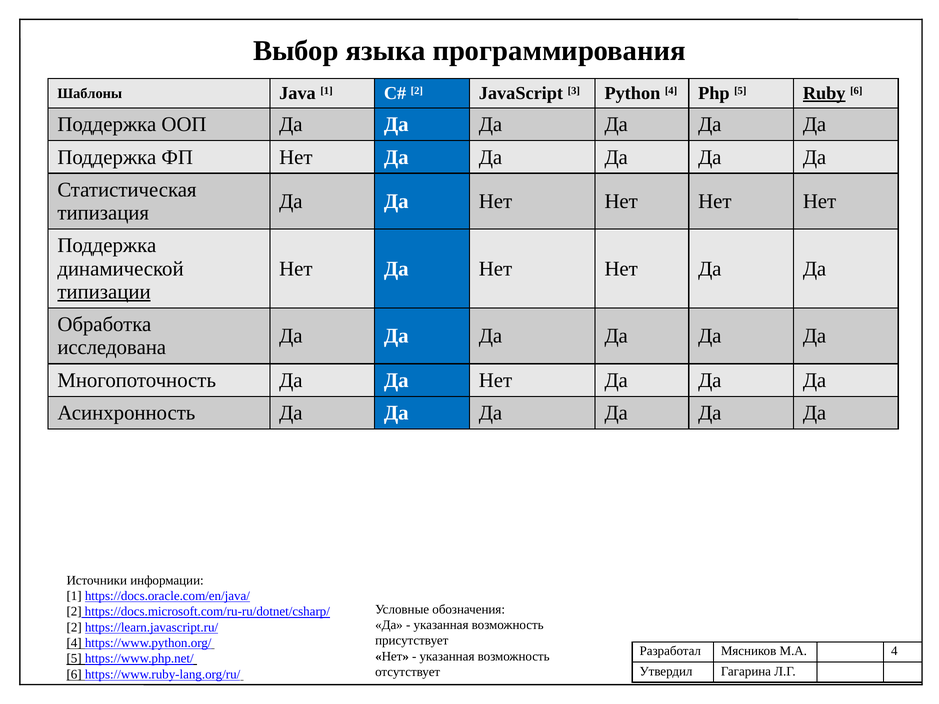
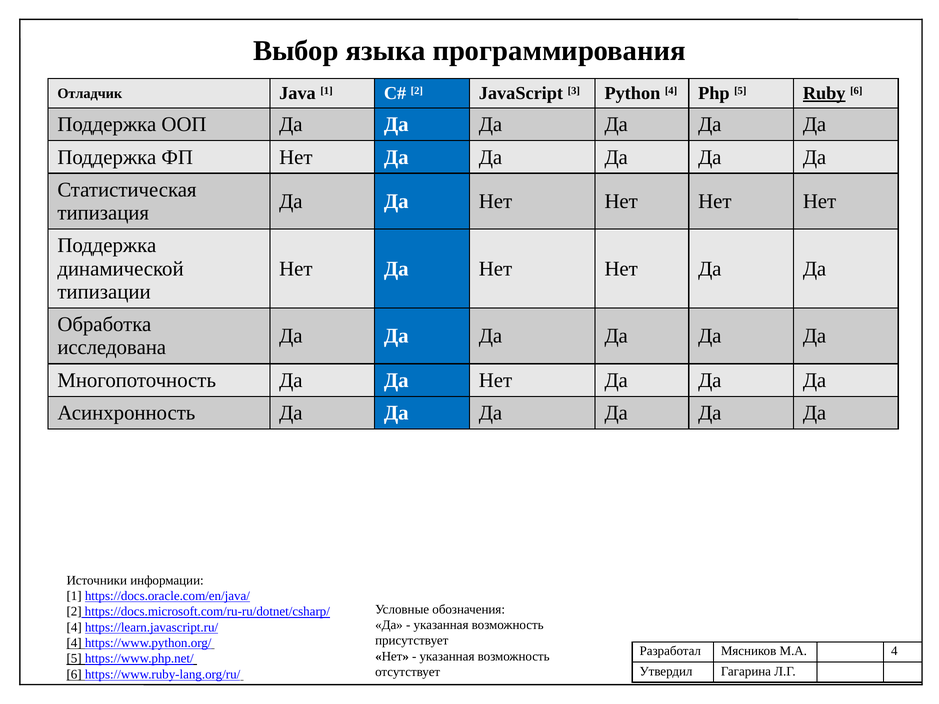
Шаблоны: Шаблоны -> Отладчик (90, 93)
типизации underline: present -> none (104, 292)
2: 2 -> 4 (74, 628)
